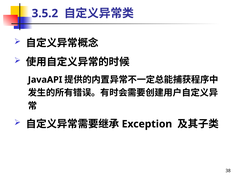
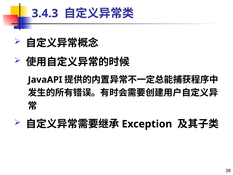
3.5.2: 3.5.2 -> 3.4.3 (45, 13)
